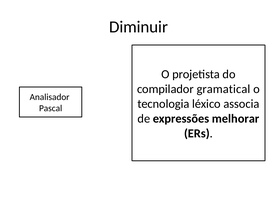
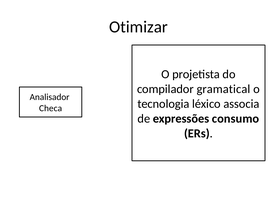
Diminuir: Diminuir -> Otimizar (138, 27)
Pascal: Pascal -> Checa (51, 108)
melhorar: melhorar -> consumo (236, 118)
